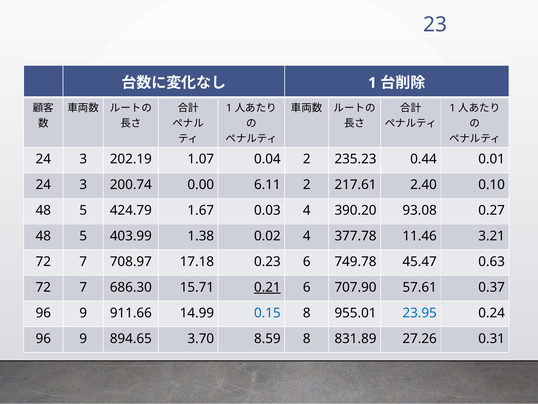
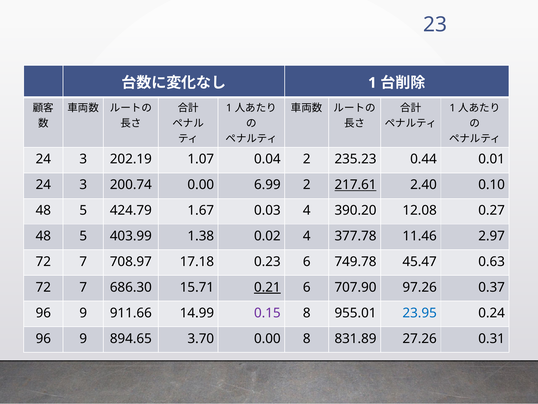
6.11: 6.11 -> 6.99 (267, 185)
217.61 underline: none -> present (356, 185)
93.08: 93.08 -> 12.08 (420, 210)
3.21: 3.21 -> 2.97 (492, 236)
57.61: 57.61 -> 97.26 (420, 287)
0.15 colour: blue -> purple (267, 313)
3.70 8.59: 8.59 -> 0.00 (267, 338)
